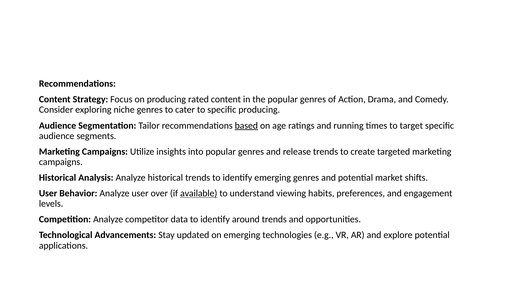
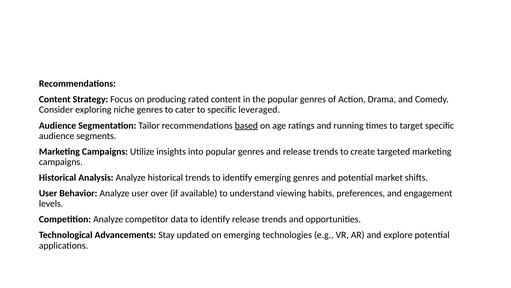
specific producing: producing -> leveraged (259, 110)
available underline: present -> none (199, 193)
identify around: around -> release (246, 219)
